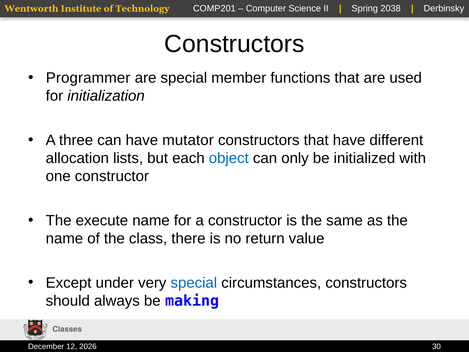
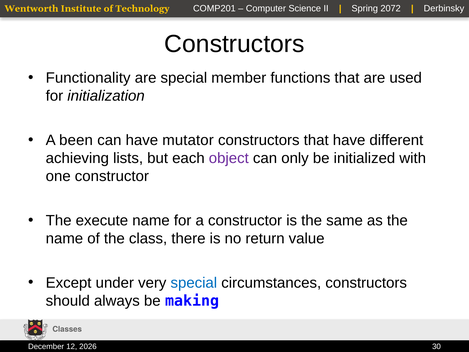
2038: 2038 -> 2072 (391, 9)
Programmer: Programmer -> Functionality (88, 78)
three: three -> been (76, 140)
allocation: allocation -> achieving (77, 158)
object colour: blue -> purple (229, 158)
